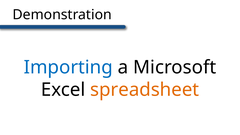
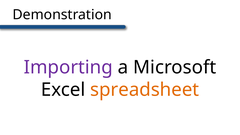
Importing colour: blue -> purple (68, 67)
